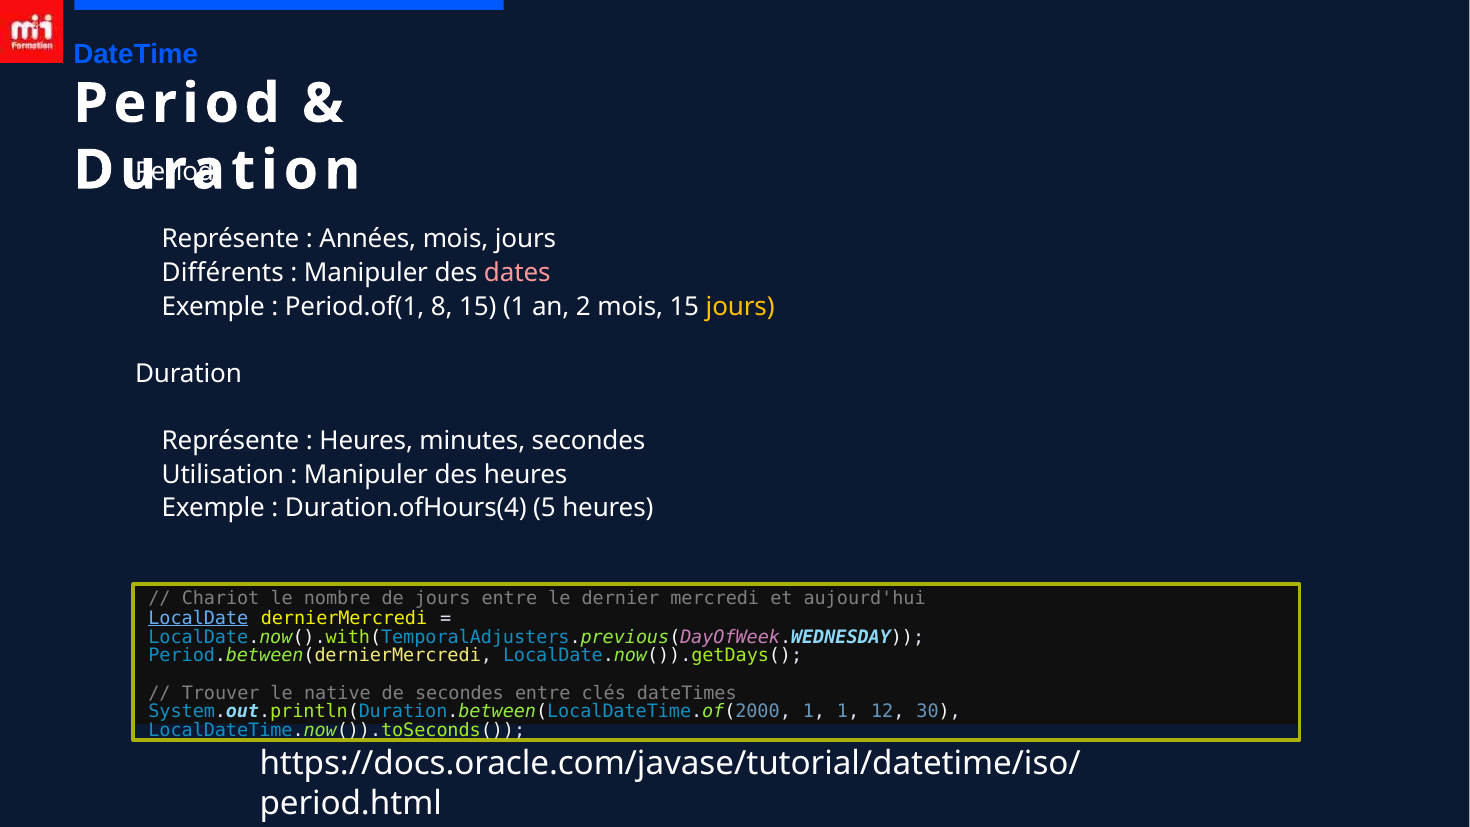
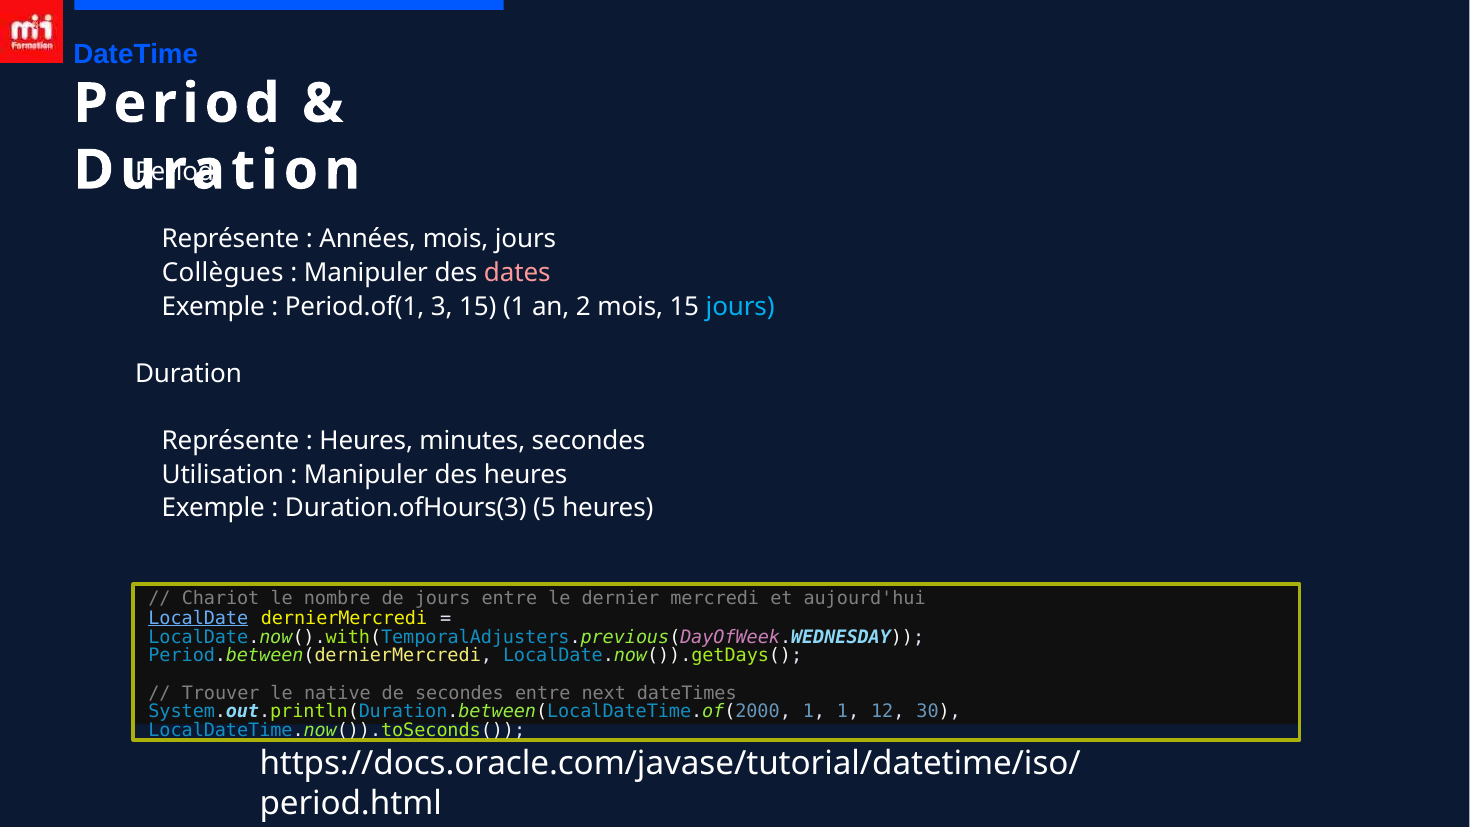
Différents: Différents -> Collègues (223, 273)
8: 8 -> 3 (442, 306)
jours colour: yellow -> light blue (740, 306)
Duration.ofHours(4: Duration.ofHours(4 -> Duration.ofHours(3 (406, 508)
clés: clés -> next (604, 693)
